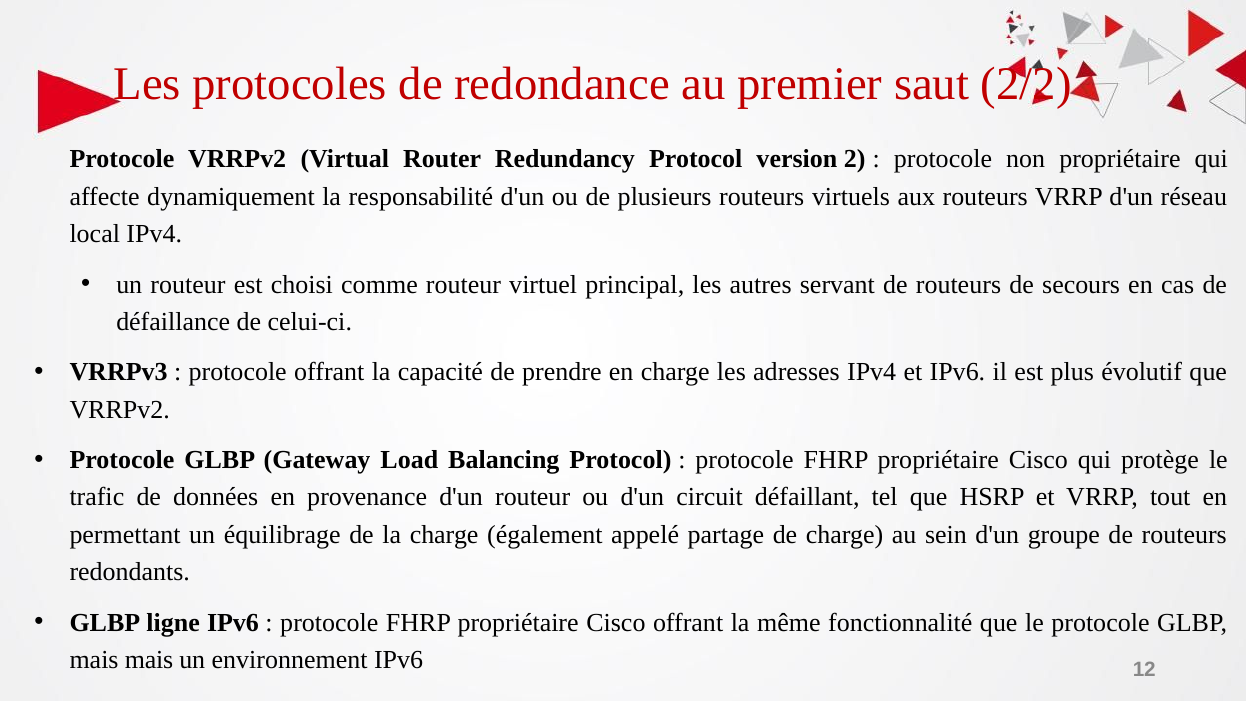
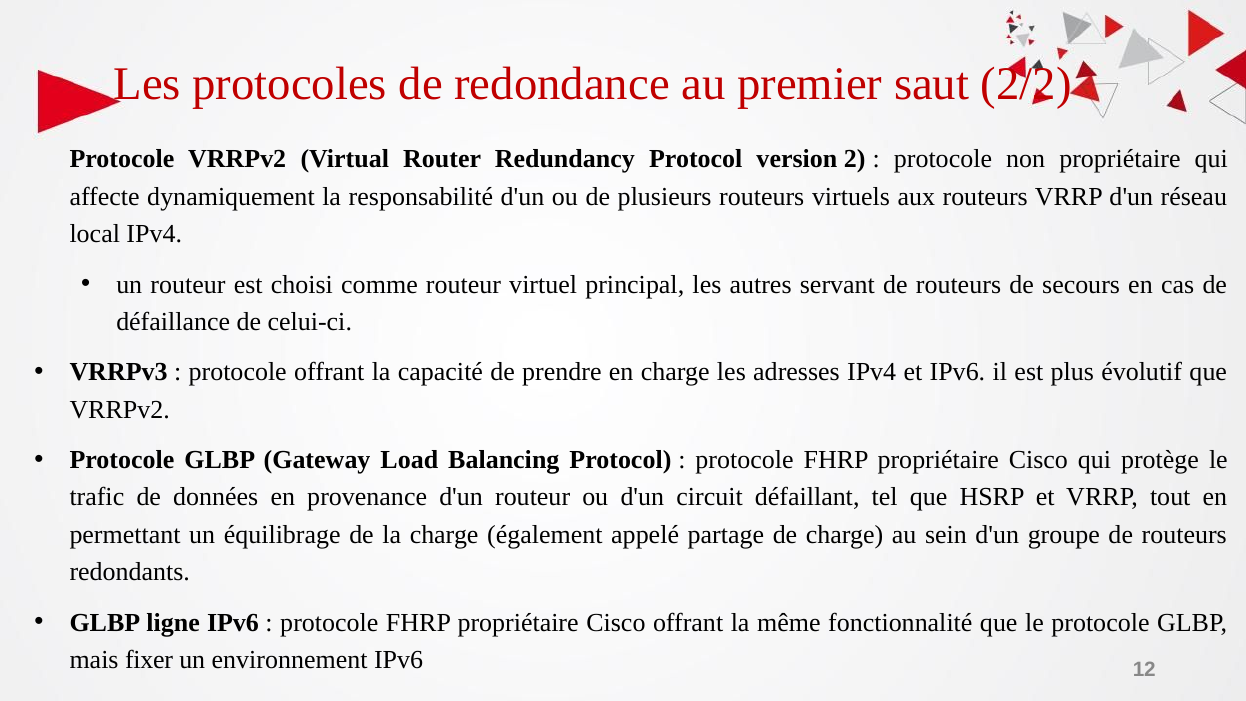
mais mais: mais -> fixer (149, 660)
